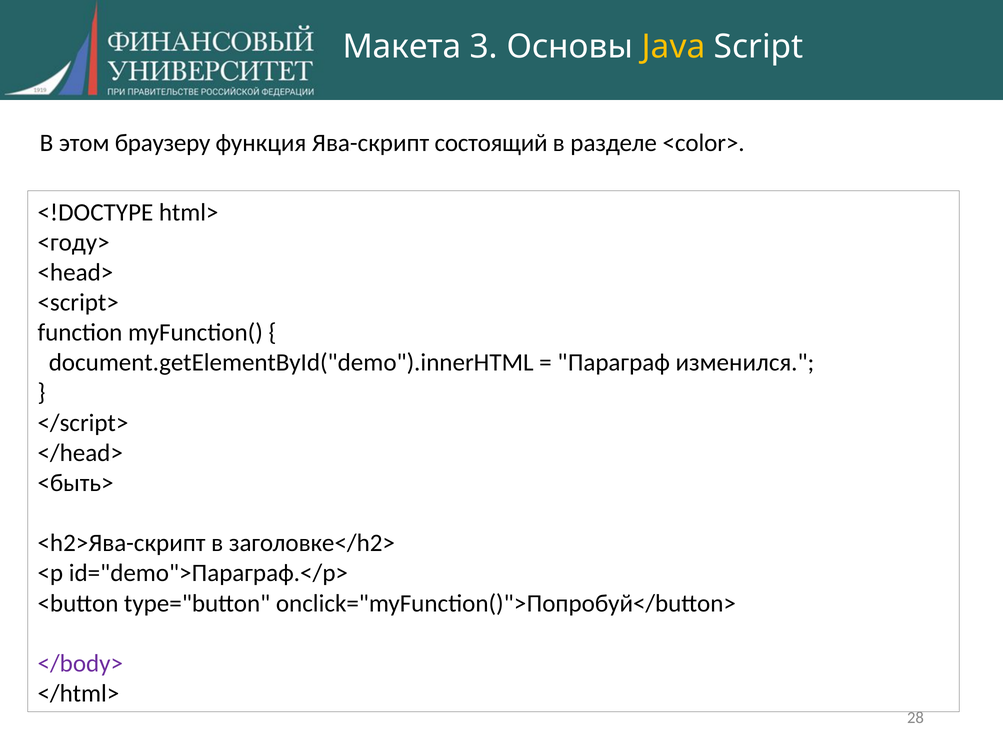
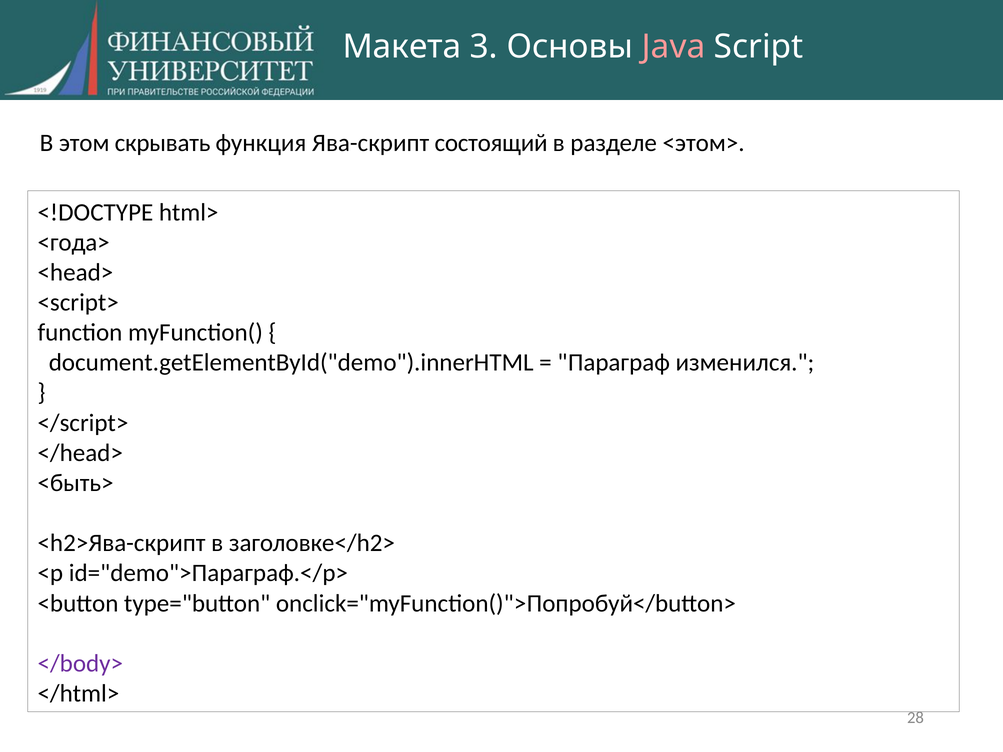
Java colour: yellow -> pink (674, 47)
браузеру: браузеру -> скрывать (163, 143)
<color>: <color> -> <этом> (704, 143)
<году>: <году> -> <года> (74, 242)
